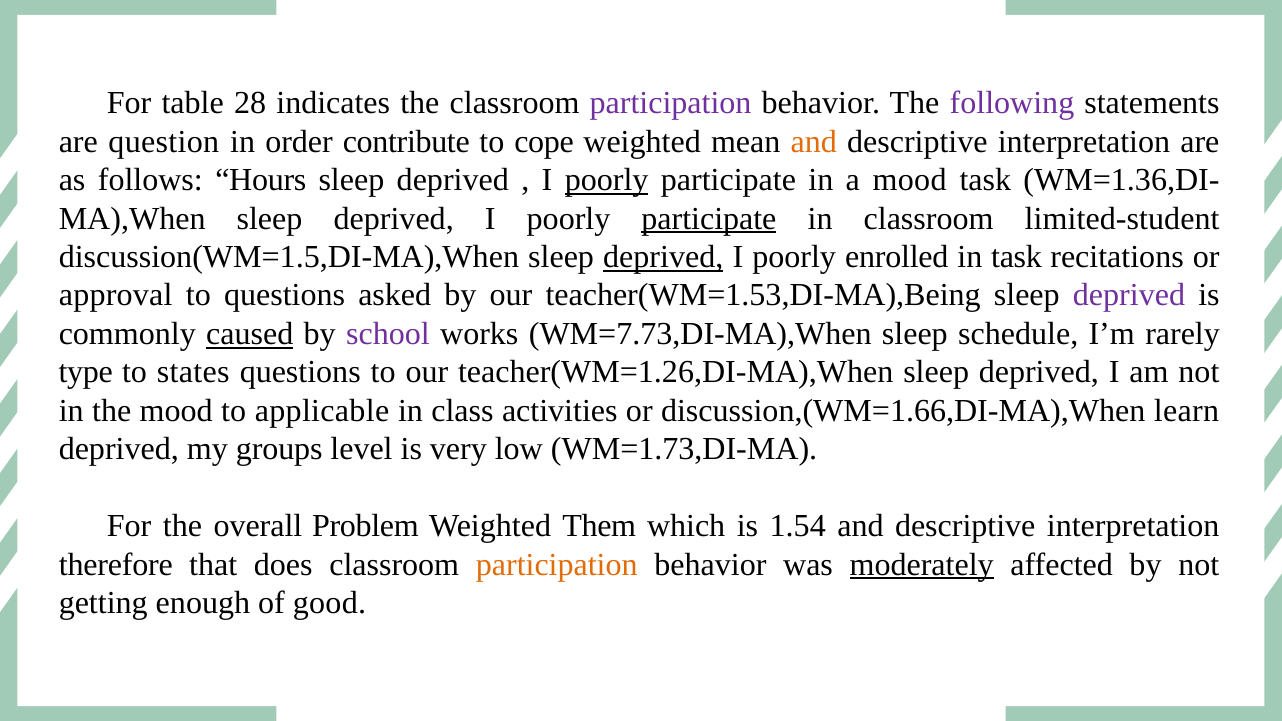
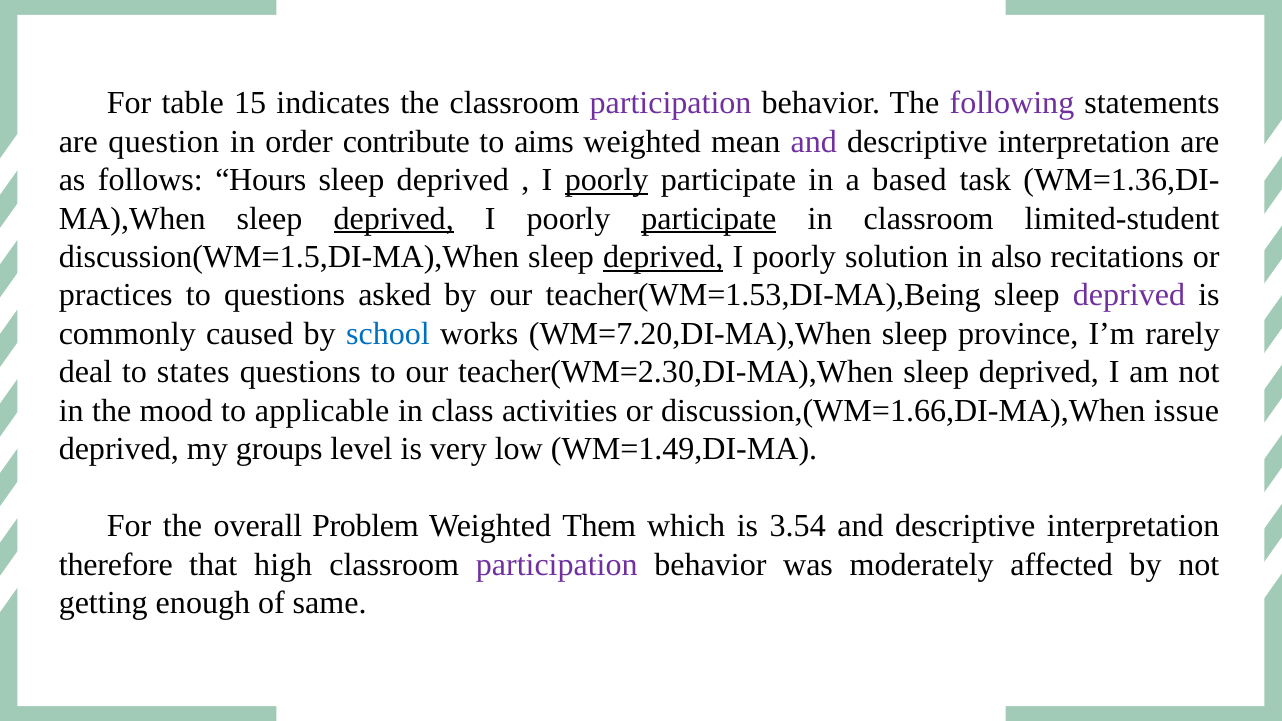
28: 28 -> 15 (250, 103)
cope: cope -> aims (544, 142)
and colour: orange -> purple (814, 142)
a mood: mood -> based (910, 180)
deprived underline: none -> present (394, 219)
enrolled: enrolled -> solution (897, 257)
in task: task -> also (1017, 257)
approval: approval -> practices (116, 295)
caused underline: present -> none (250, 334)
school colour: purple -> blue (388, 334)
WM=7.73,DI-MA),When: WM=7.73,DI-MA),When -> WM=7.20,DI-MA),When (700, 334)
schedule: schedule -> province (1018, 334)
type: type -> deal (85, 372)
teacher(WM=1.26,DI-MA),When: teacher(WM=1.26,DI-MA),When -> teacher(WM=2.30,DI-MA),When (676, 372)
learn: learn -> issue (1186, 411)
WM=1.73,DI-MA: WM=1.73,DI-MA -> WM=1.49,DI-MA (684, 449)
1.54: 1.54 -> 3.54 (798, 526)
does: does -> high (283, 565)
participation colour: orange -> purple (557, 565)
moderately underline: present -> none (922, 565)
good: good -> same (330, 603)
